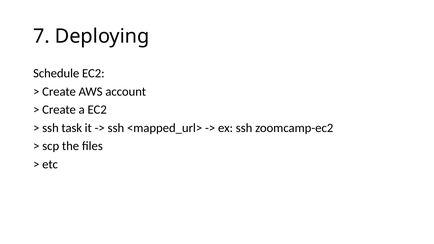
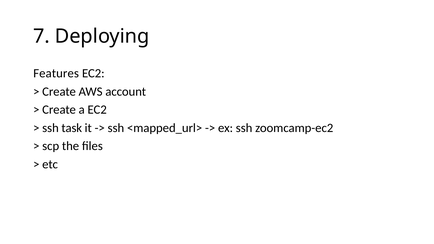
Schedule: Schedule -> Features (56, 73)
